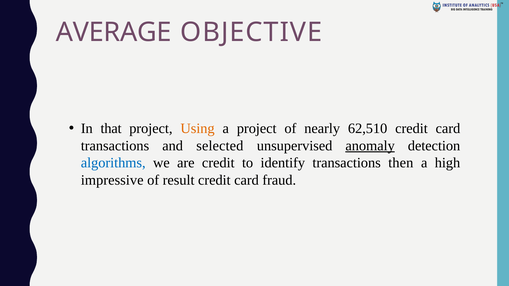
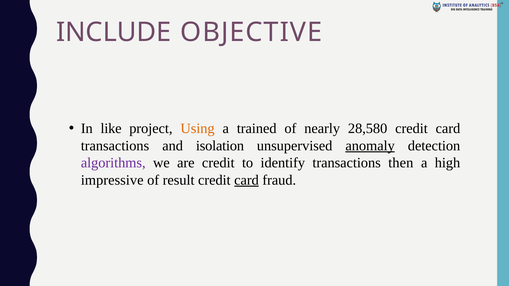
AVERAGE: AVERAGE -> INCLUDE (114, 32)
that: that -> like (111, 129)
a project: project -> trained (257, 129)
62,510: 62,510 -> 28,580 (368, 129)
selected: selected -> isolation (220, 146)
algorithms colour: blue -> purple (113, 163)
card underline: none -> present (246, 180)
